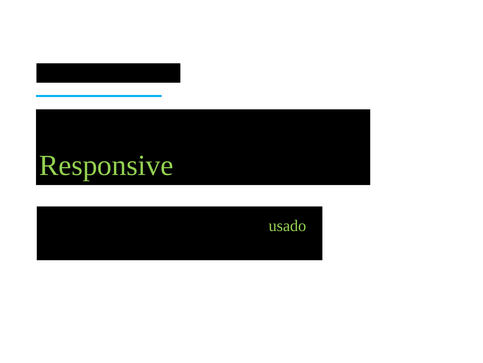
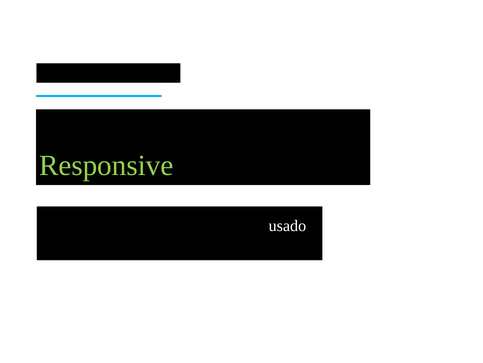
usado colour: light green -> white (287, 225)
